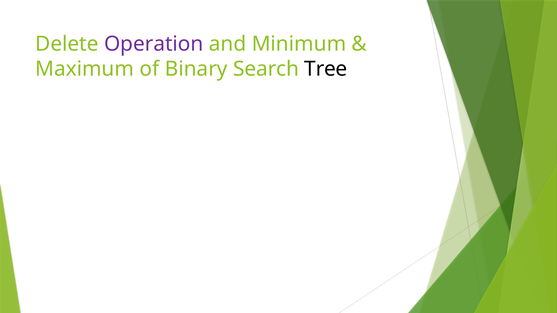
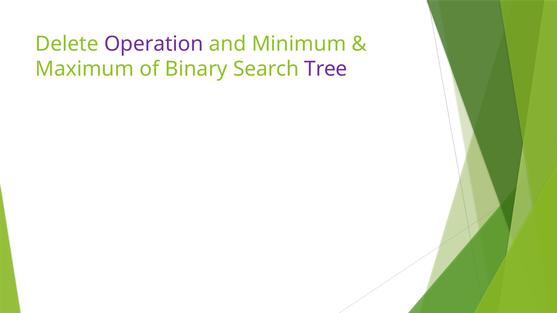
Tree colour: black -> purple (326, 69)
